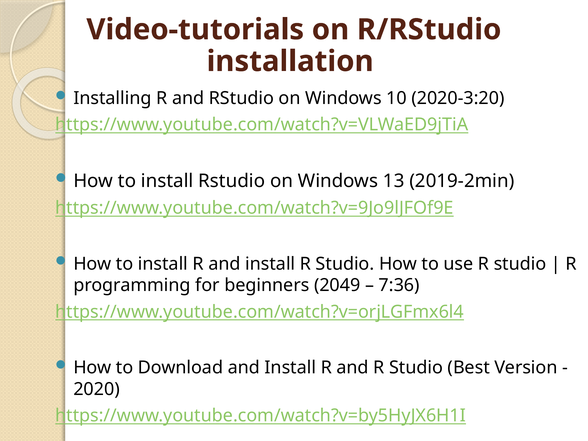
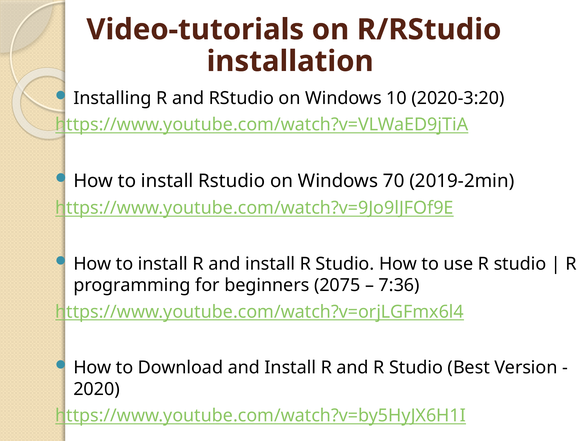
13: 13 -> 70 (394, 181)
2049: 2049 -> 2075 (337, 285)
